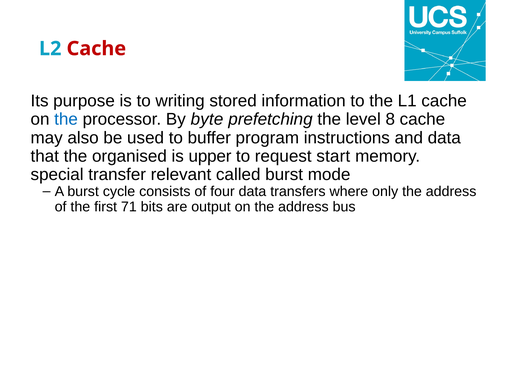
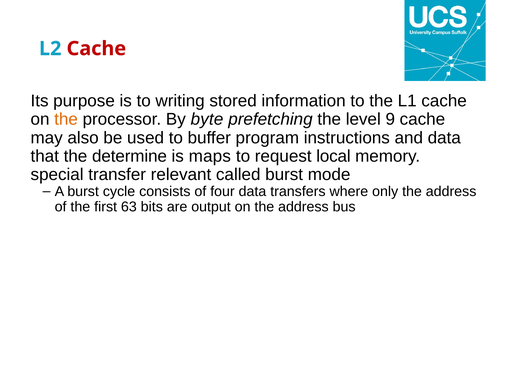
the colour: blue -> orange (66, 119)
8: 8 -> 9 (390, 119)
organised: organised -> determine (129, 156)
upper: upper -> maps (210, 156)
start: start -> local (333, 156)
71: 71 -> 63 (129, 207)
